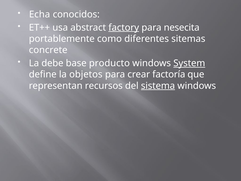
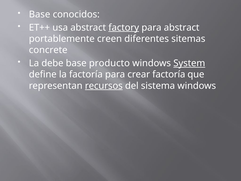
Echa: Echa -> Base (40, 14)
para nesecita: nesecita -> abstract (182, 27)
como: como -> creen (109, 39)
la objetos: objetos -> factoría (86, 74)
recursos underline: none -> present (104, 86)
sistema underline: present -> none (158, 86)
